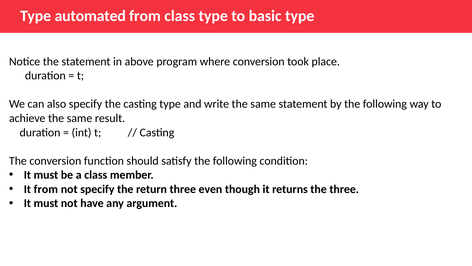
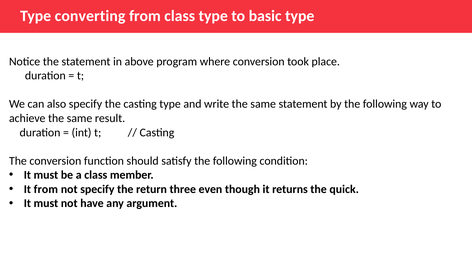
automated: automated -> converting (90, 16)
the three: three -> quick (344, 189)
